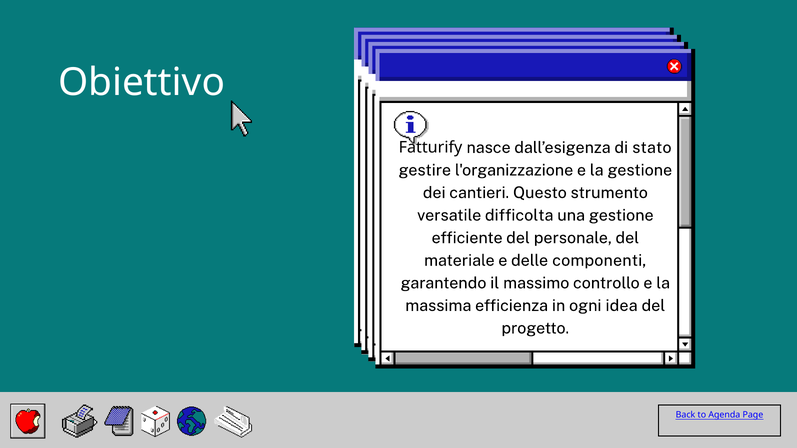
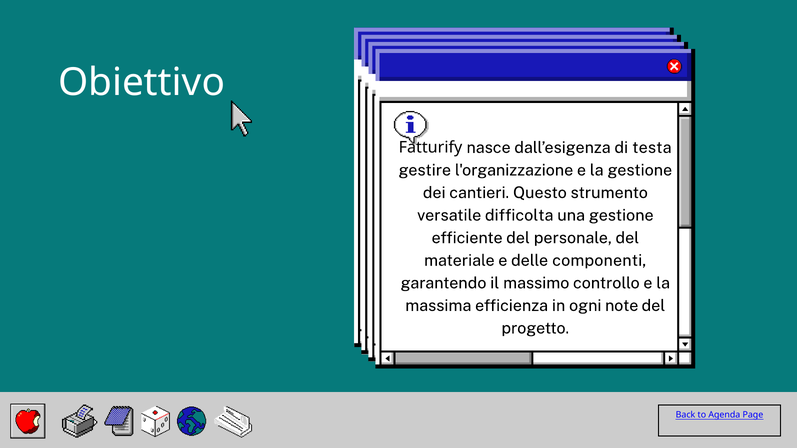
stato: stato -> testa (652, 148)
idea: idea -> note (622, 306)
